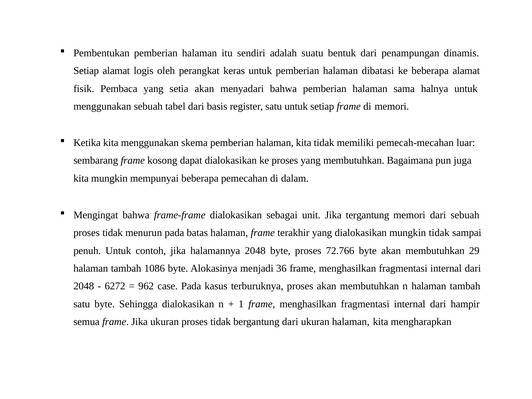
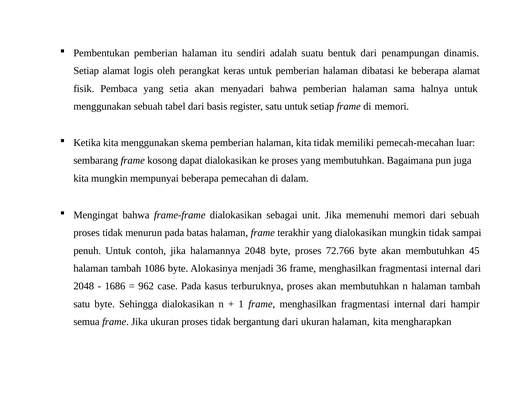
tergantung: tergantung -> memenuhi (368, 215)
29: 29 -> 45 (474, 251)
6272: 6272 -> 1686 (115, 286)
